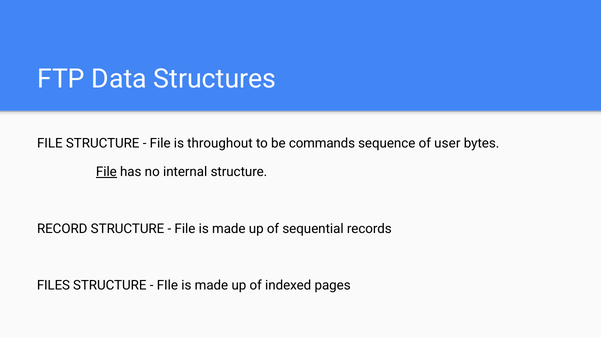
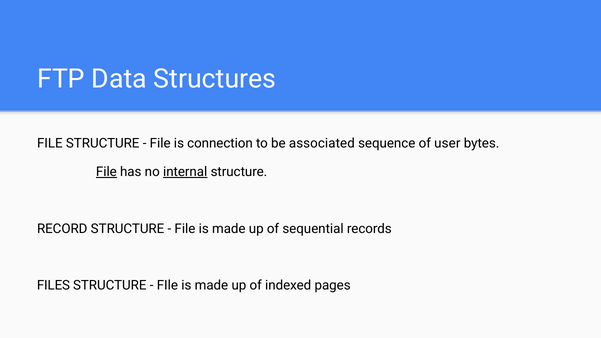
throughout: throughout -> connection (220, 143)
commands: commands -> associated (322, 143)
internal underline: none -> present (185, 172)
